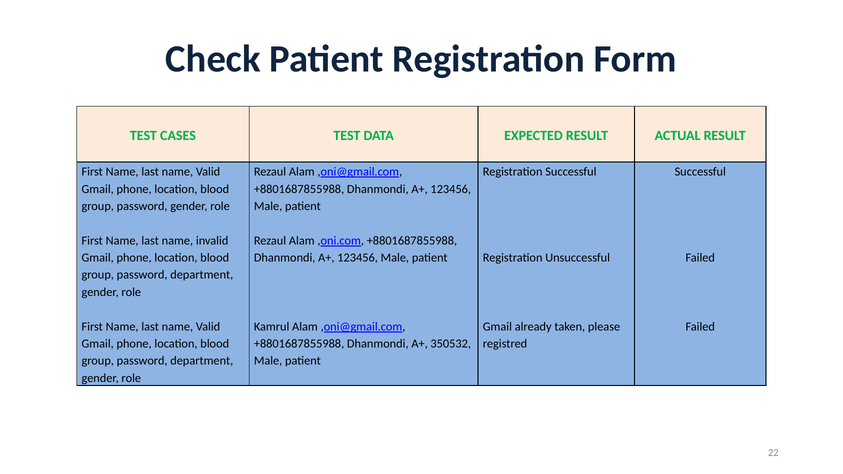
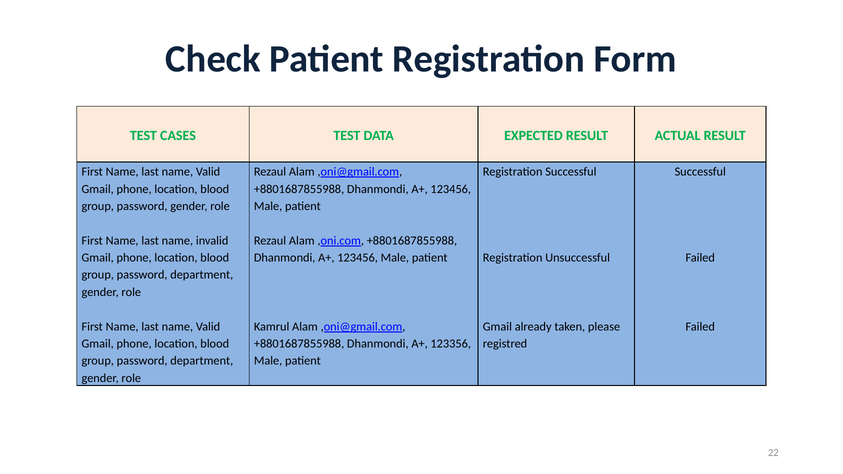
350532: 350532 -> 123356 (451, 344)
